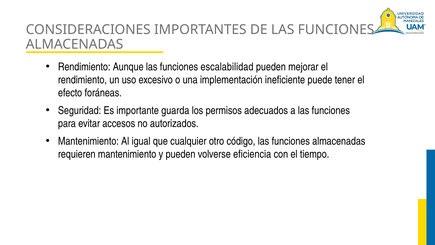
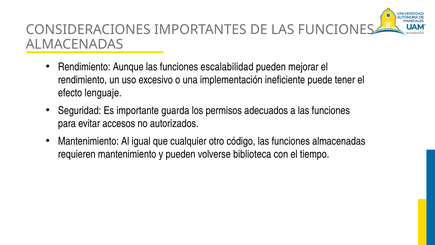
foráneas: foráneas -> lenguaje (103, 93)
eficiencia: eficiencia -> biblioteca (252, 154)
